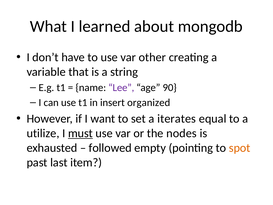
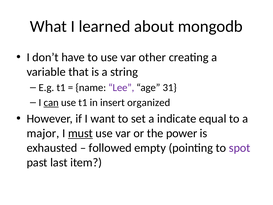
90: 90 -> 31 (170, 88)
can underline: none -> present (51, 102)
iterates: iterates -> indicate (177, 119)
utilize: utilize -> major (43, 133)
nodes: nodes -> power (182, 133)
spot colour: orange -> purple (240, 148)
